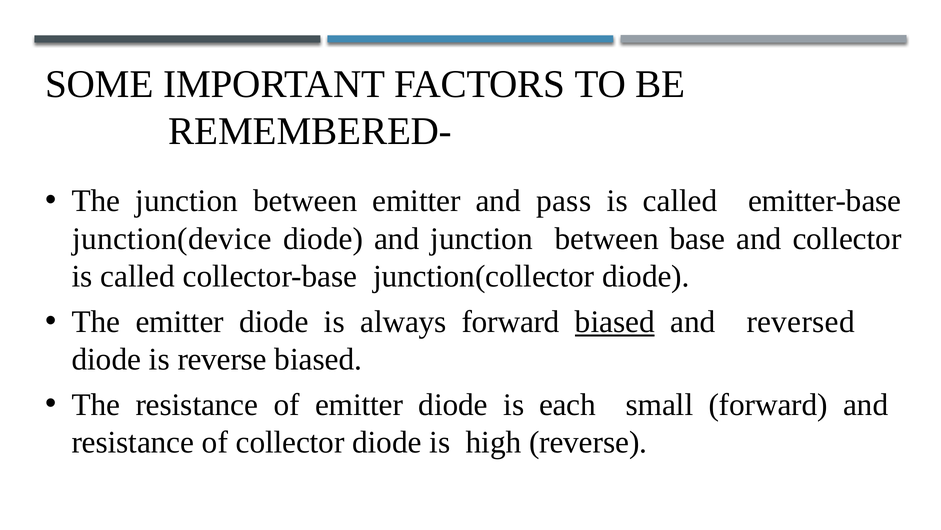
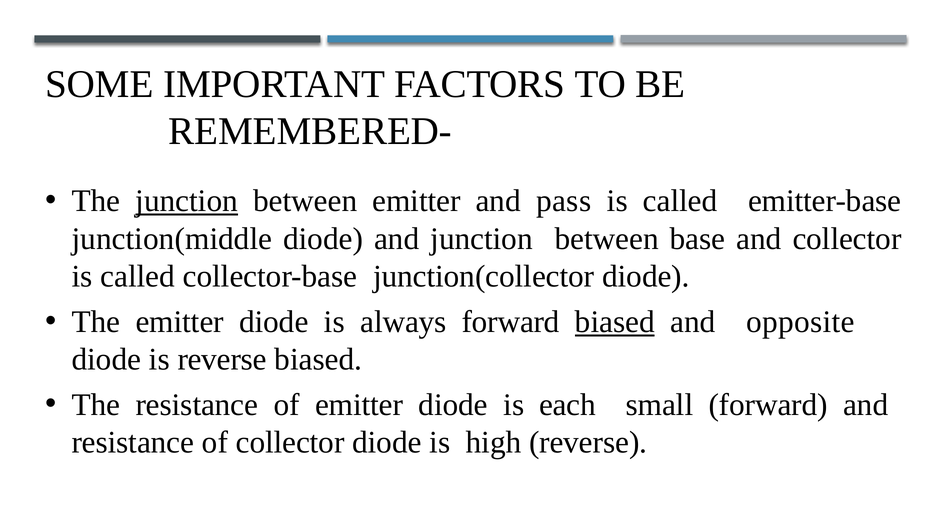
junction underline: none -> present (187, 201)
junction(device: junction(device -> junction(middle (172, 239)
reversed: reversed -> opposite (801, 321)
